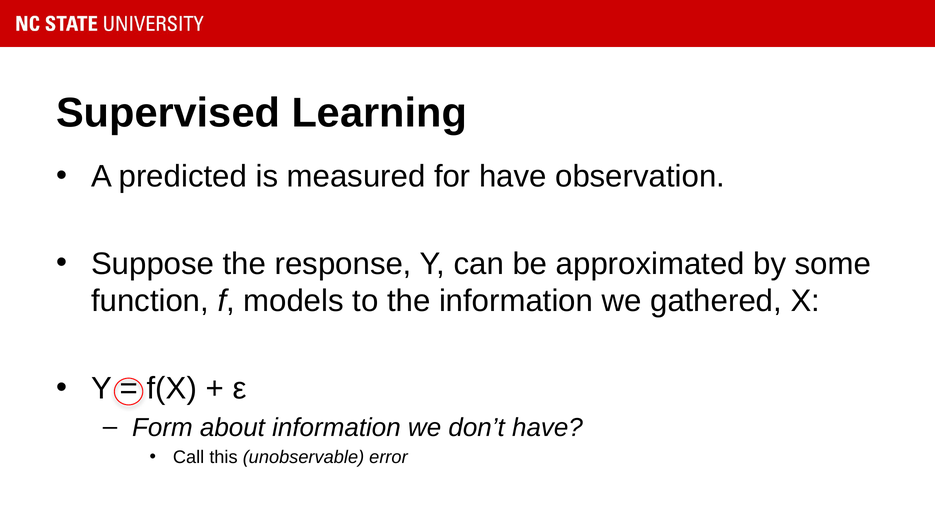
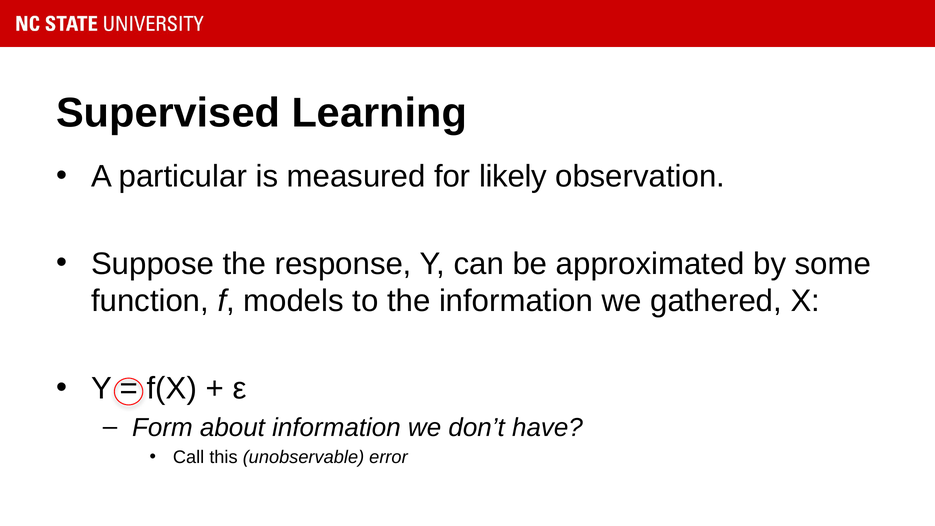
predicted: predicted -> particular (183, 177)
for have: have -> likely (513, 177)
